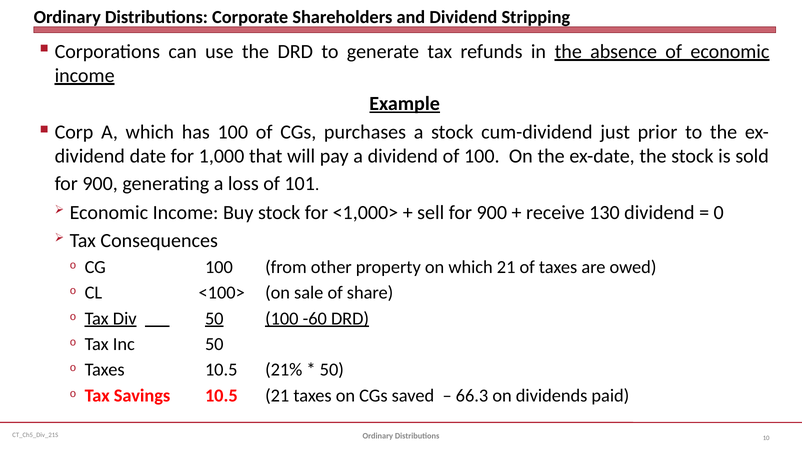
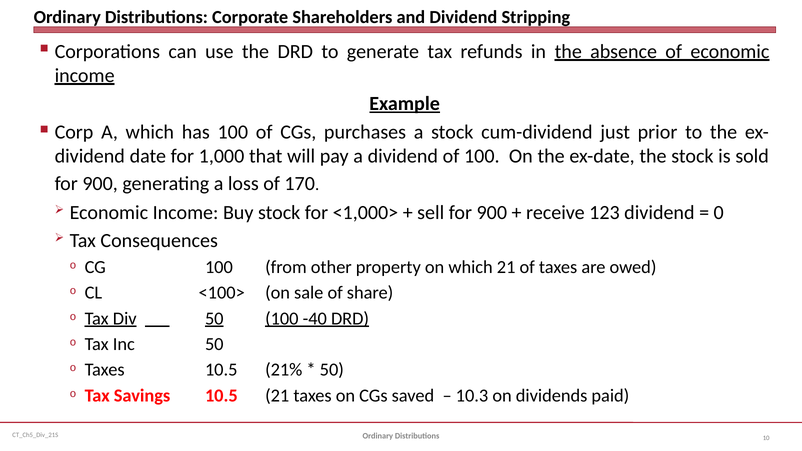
101: 101 -> 170 (300, 184)
130: 130 -> 123 (604, 213)
-60: -60 -> -40 (315, 319)
66.3: 66.3 -> 10.3 (472, 396)
